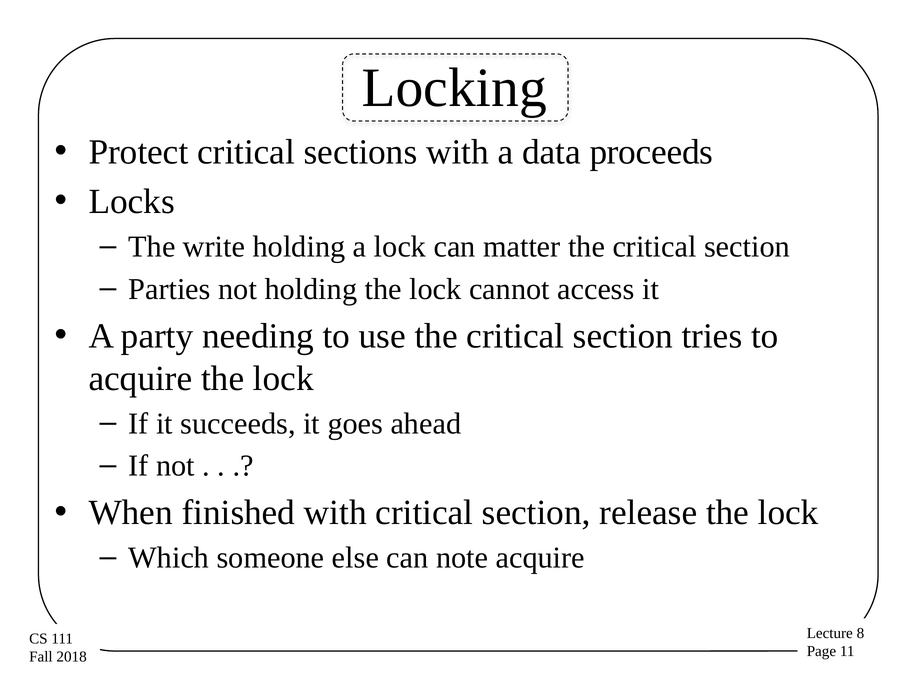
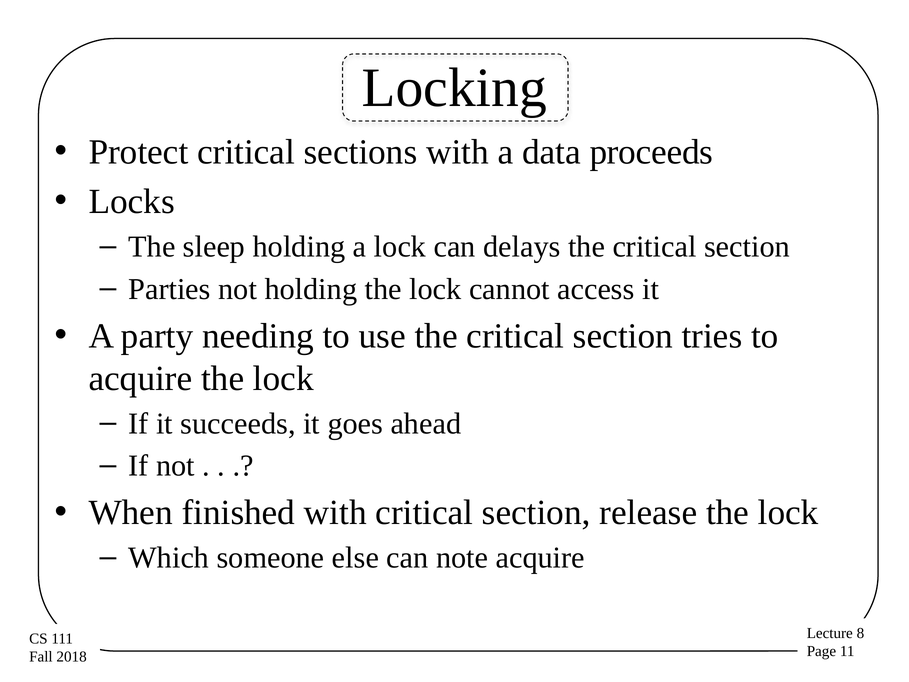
write: write -> sleep (214, 247)
matter: matter -> delays (522, 247)
